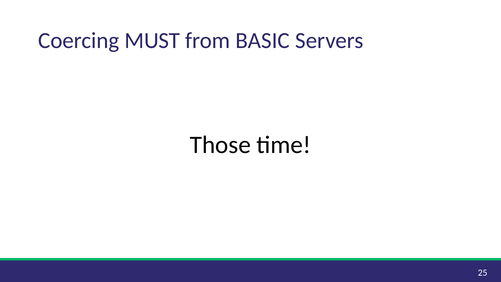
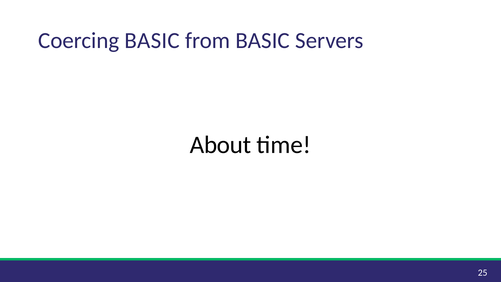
Coercing MUST: MUST -> BASIC (152, 41)
Those: Those -> About (220, 145)
